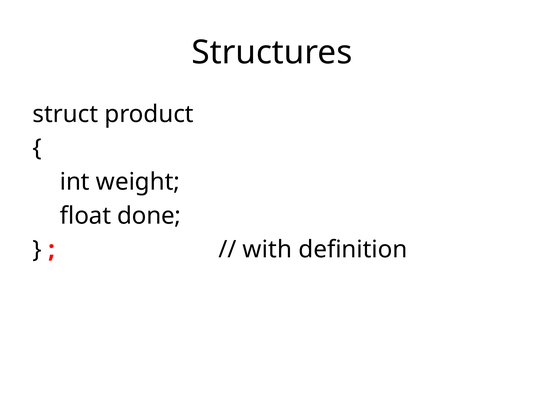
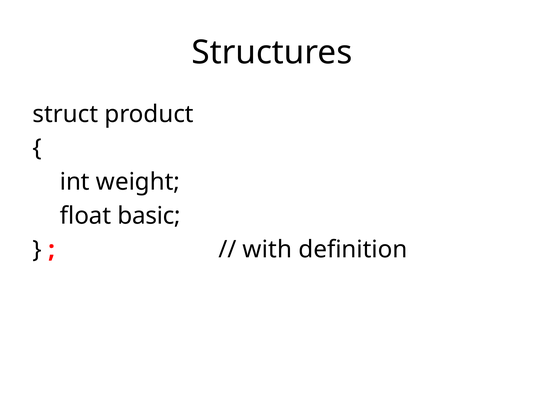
done: done -> basic (149, 216)
